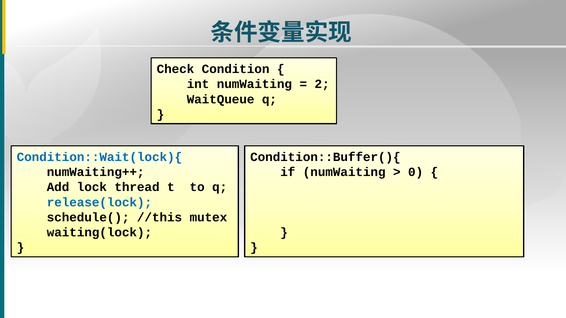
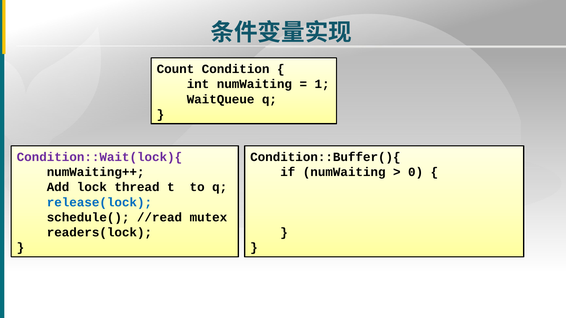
Check: Check -> Count (175, 69)
2: 2 -> 1 (322, 84)
Condition::Wait(lock){ colour: blue -> purple (99, 157)
//this: //this -> //read (160, 218)
waiting(lock: waiting(lock -> readers(lock (99, 233)
